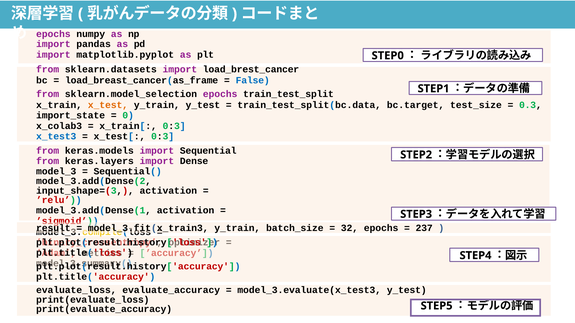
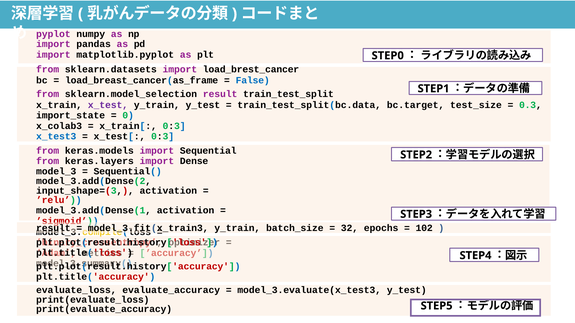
epochs: epochs -> pyplot (53, 34)
sklearn.model_selection epochs: epochs -> result (220, 94)
x_test colour: orange -> purple (108, 105)
237: 237 -> 102 (424, 228)
